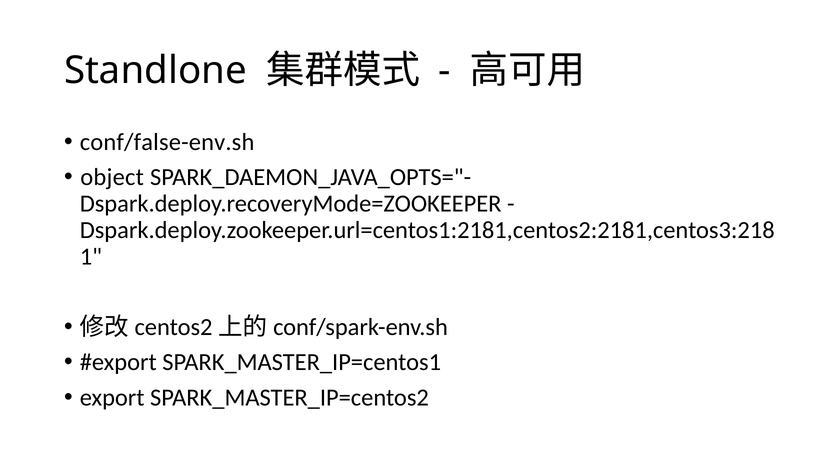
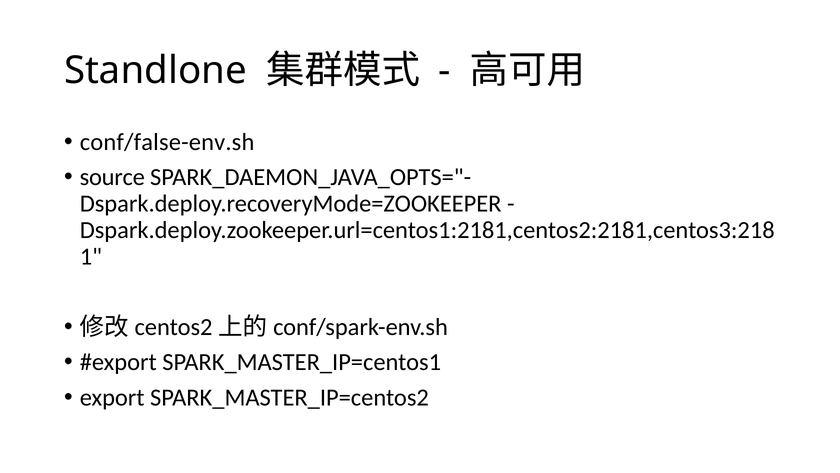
object: object -> source (112, 177)
